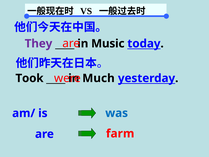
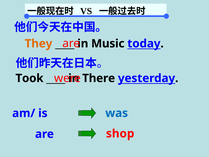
They colour: purple -> orange (39, 43)
Much: Much -> There (99, 78)
farm: farm -> shop (120, 133)
